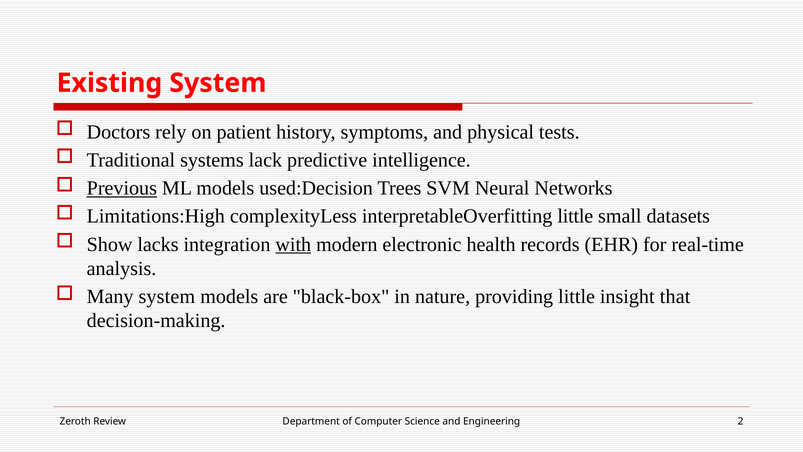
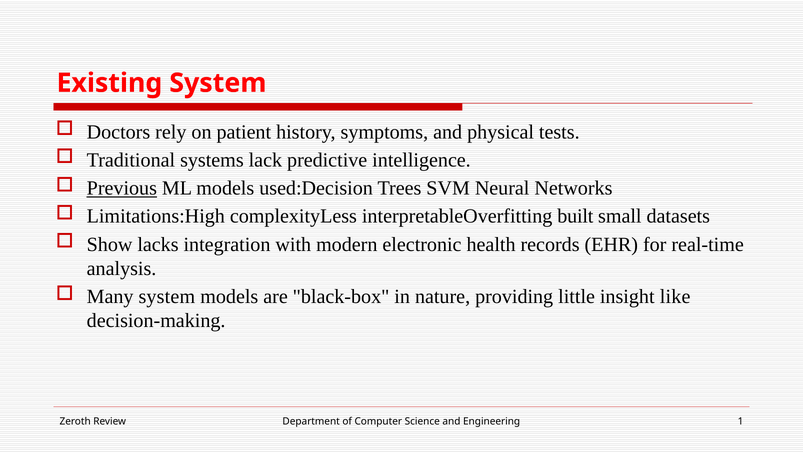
interpretableOverfitting little: little -> built (575, 216)
with underline: present -> none (293, 244)
that: that -> like (675, 296)
2: 2 -> 1 (741, 421)
